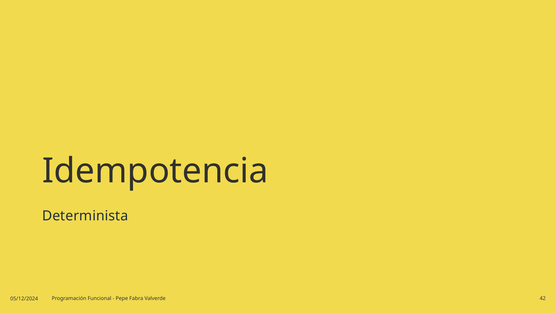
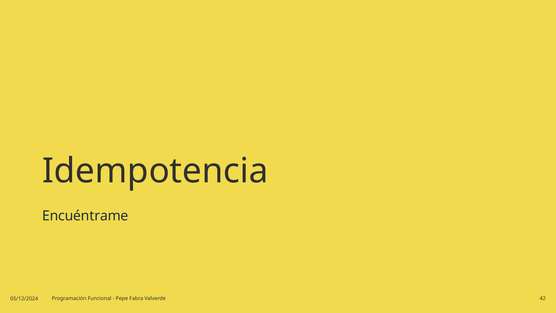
Determinista: Determinista -> Encuéntrame (85, 216)
